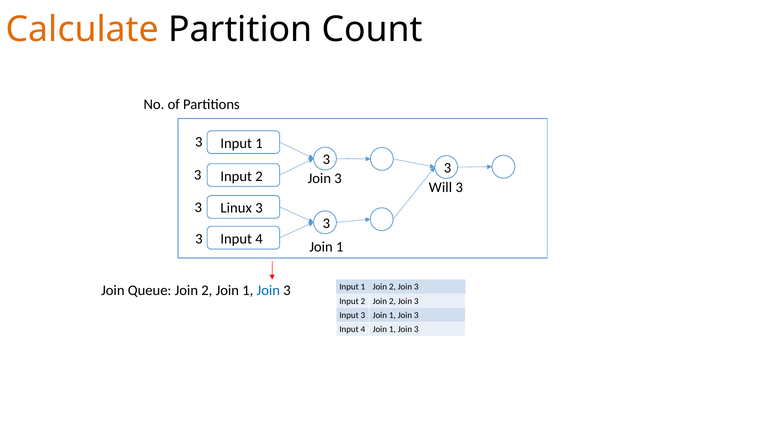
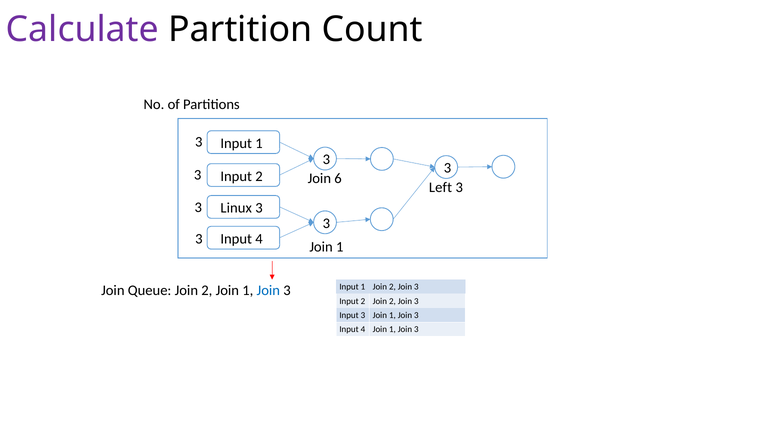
Calculate colour: orange -> purple (82, 29)
3: 3 -> 6 (338, 178)
Will: Will -> Left (440, 187)
